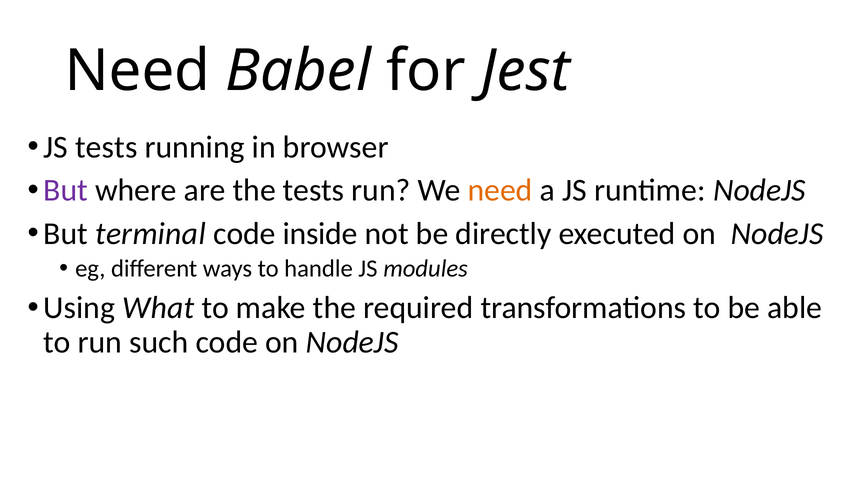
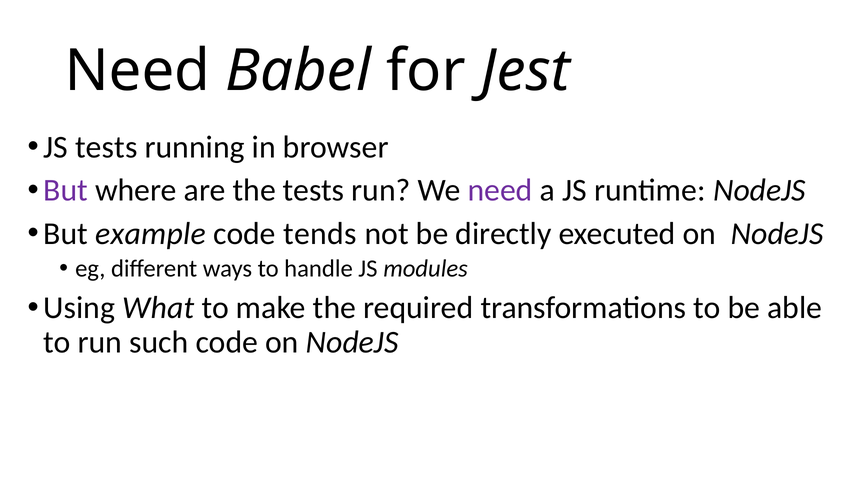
need colour: orange -> purple (500, 190)
terminal: terminal -> example (151, 233)
inside: inside -> tends (320, 233)
